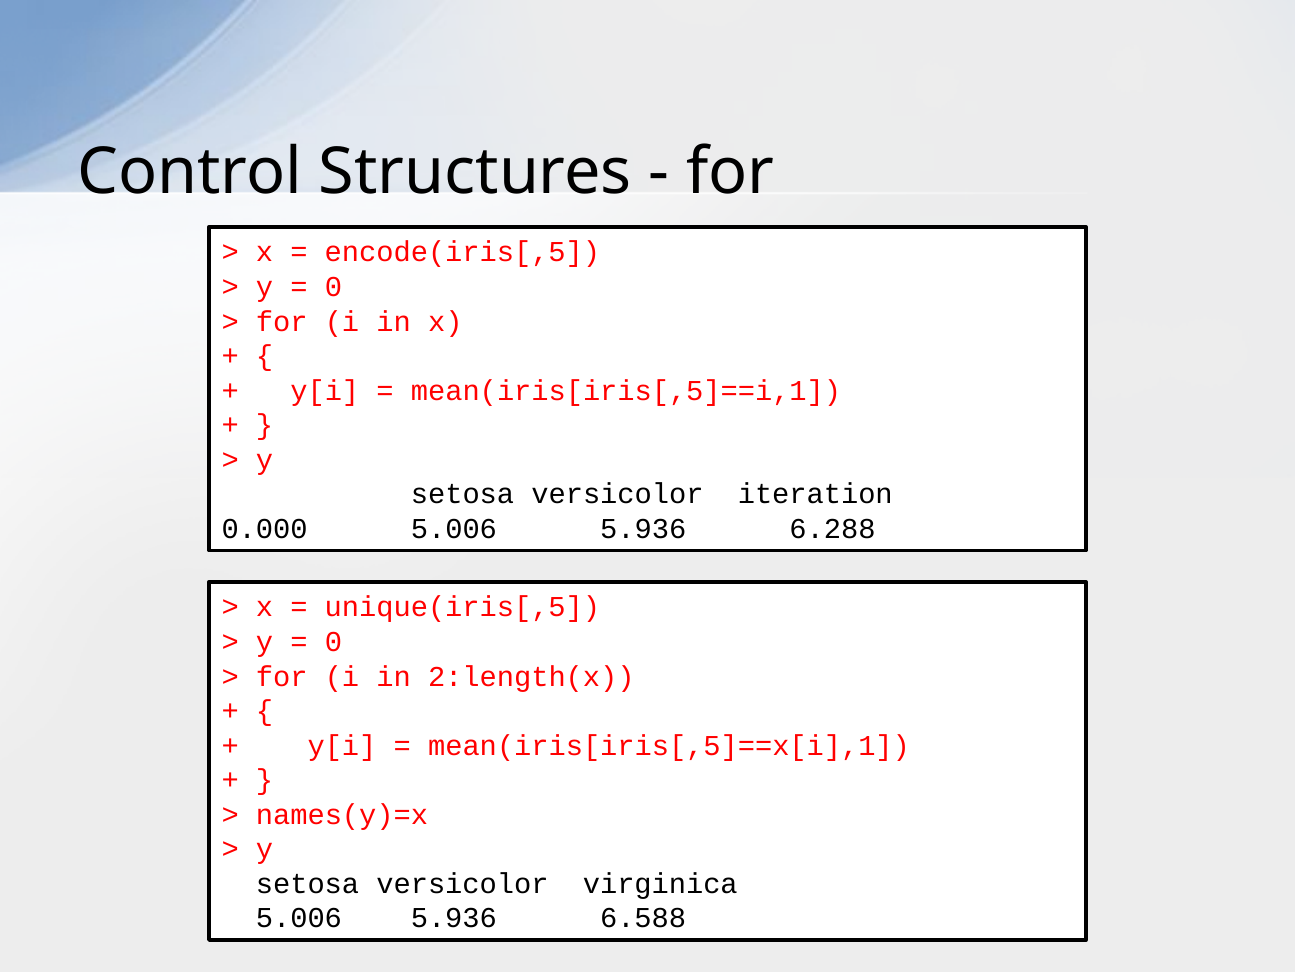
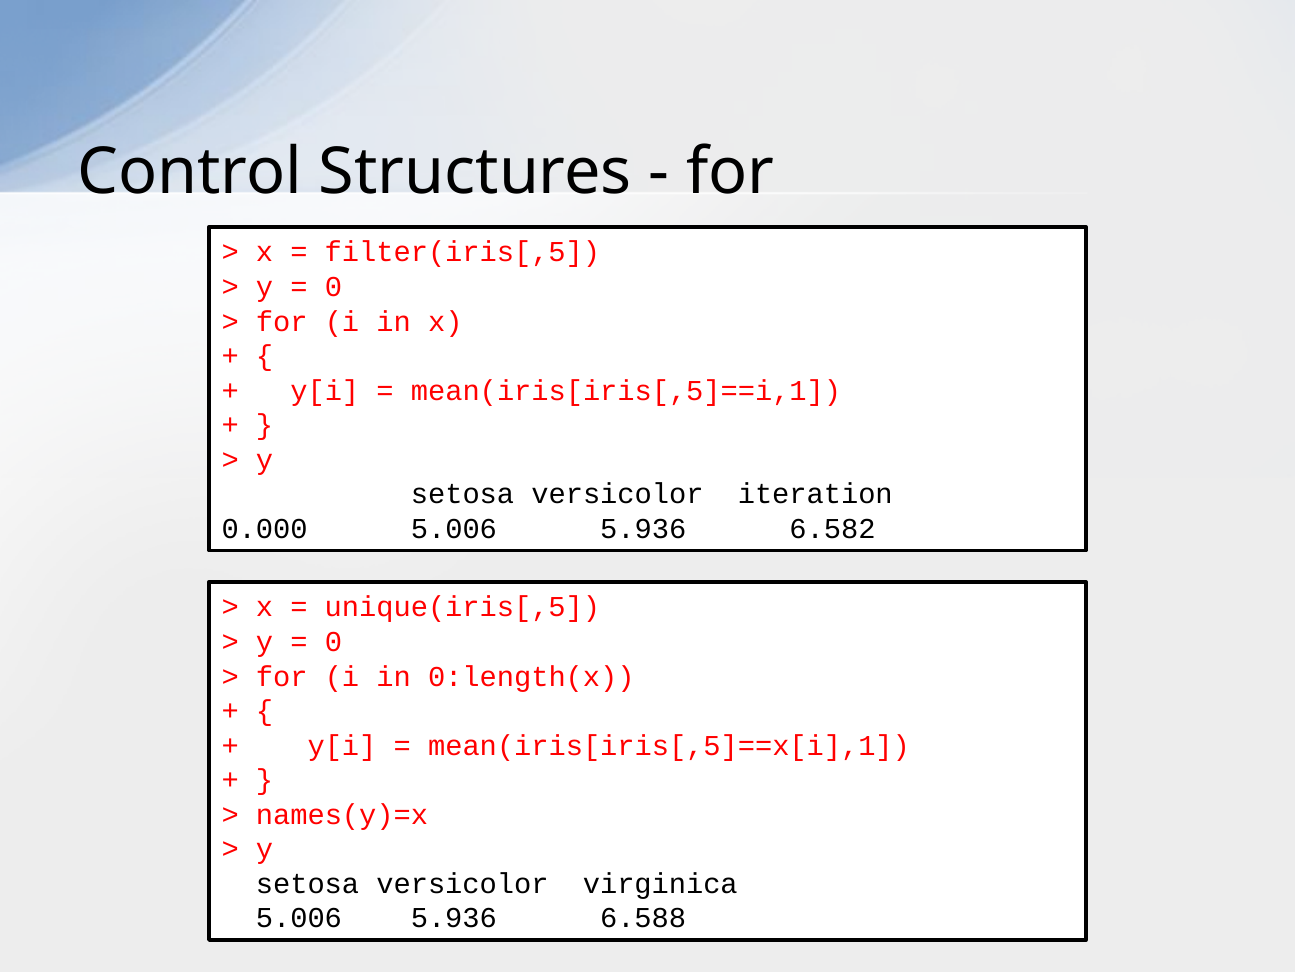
encode(iris[,5: encode(iris[,5 -> filter(iris[,5 (462, 252)
6.288: 6.288 -> 6.582 (832, 528)
2:length(x: 2:length(x -> 0:length(x (531, 676)
